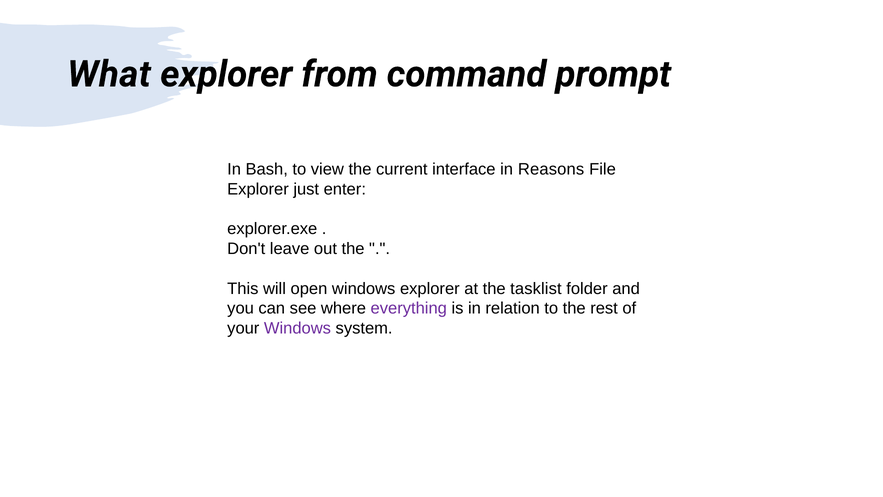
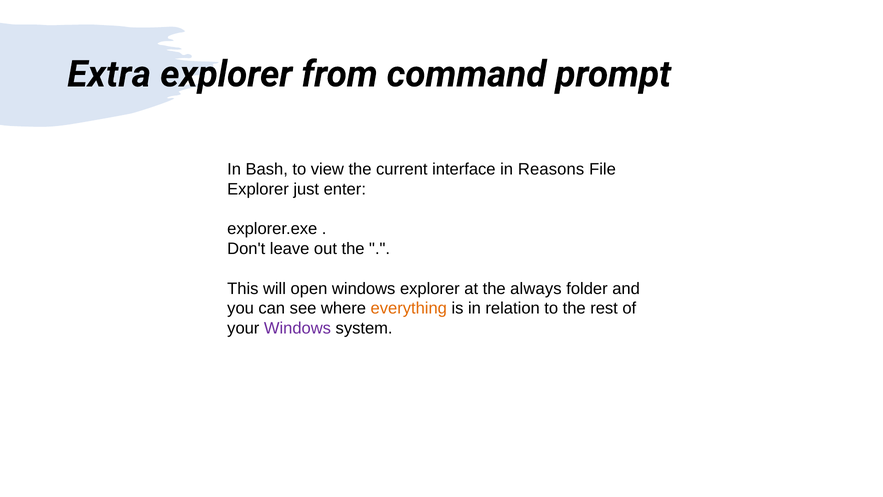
What: What -> Extra (109, 74)
tasklist: tasklist -> always (536, 288)
everything colour: purple -> orange (409, 308)
